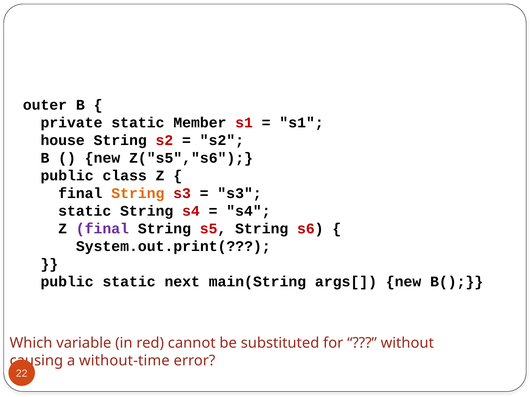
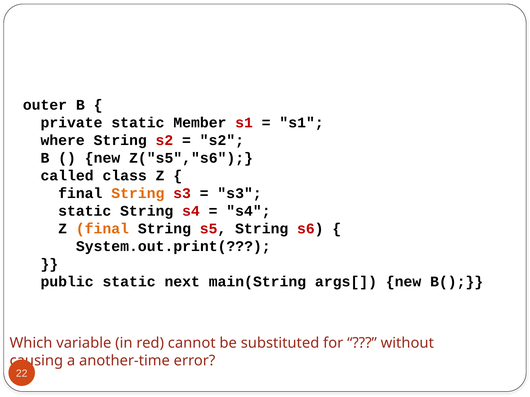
house: house -> where (63, 141)
public: public -> called (67, 176)
final colour: purple -> orange (102, 229)
without-time: without-time -> another-time (124, 361)
